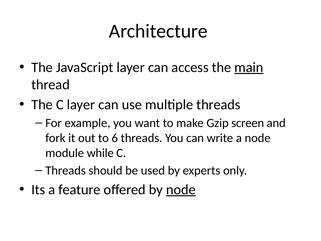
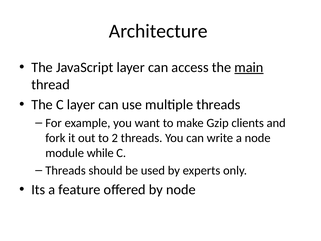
screen: screen -> clients (248, 123)
6: 6 -> 2 (115, 138)
node underline: present -> none (181, 189)
